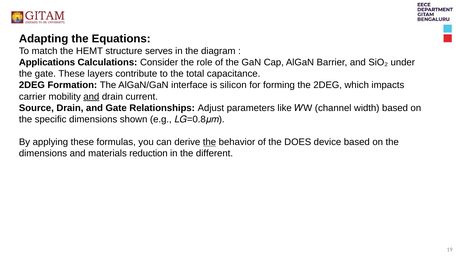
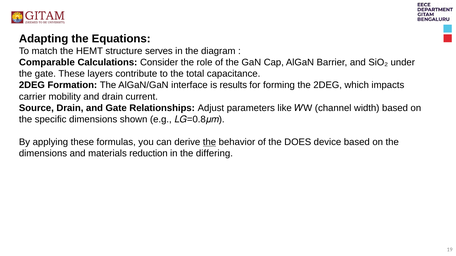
Applications: Applications -> Comparable (47, 63)
silicon: silicon -> results (233, 85)
and underline: present -> none (91, 97)
different: different -> differing (214, 154)
